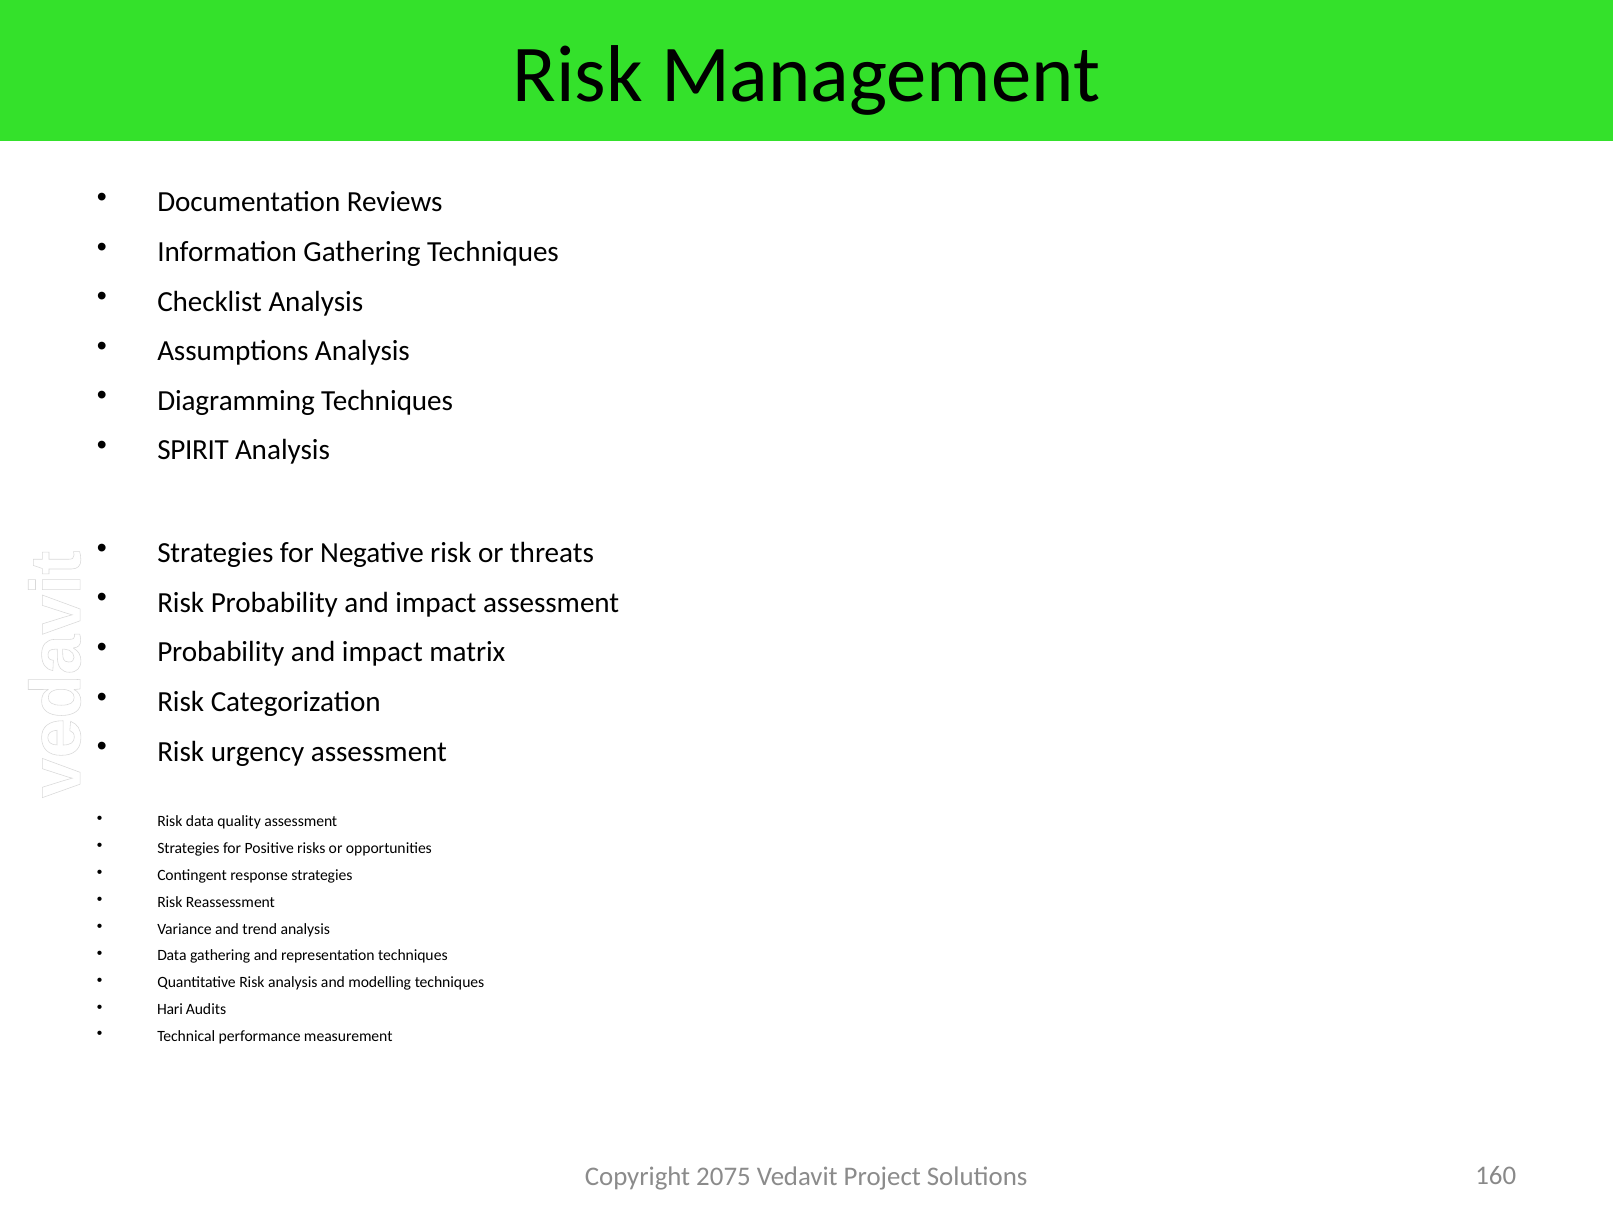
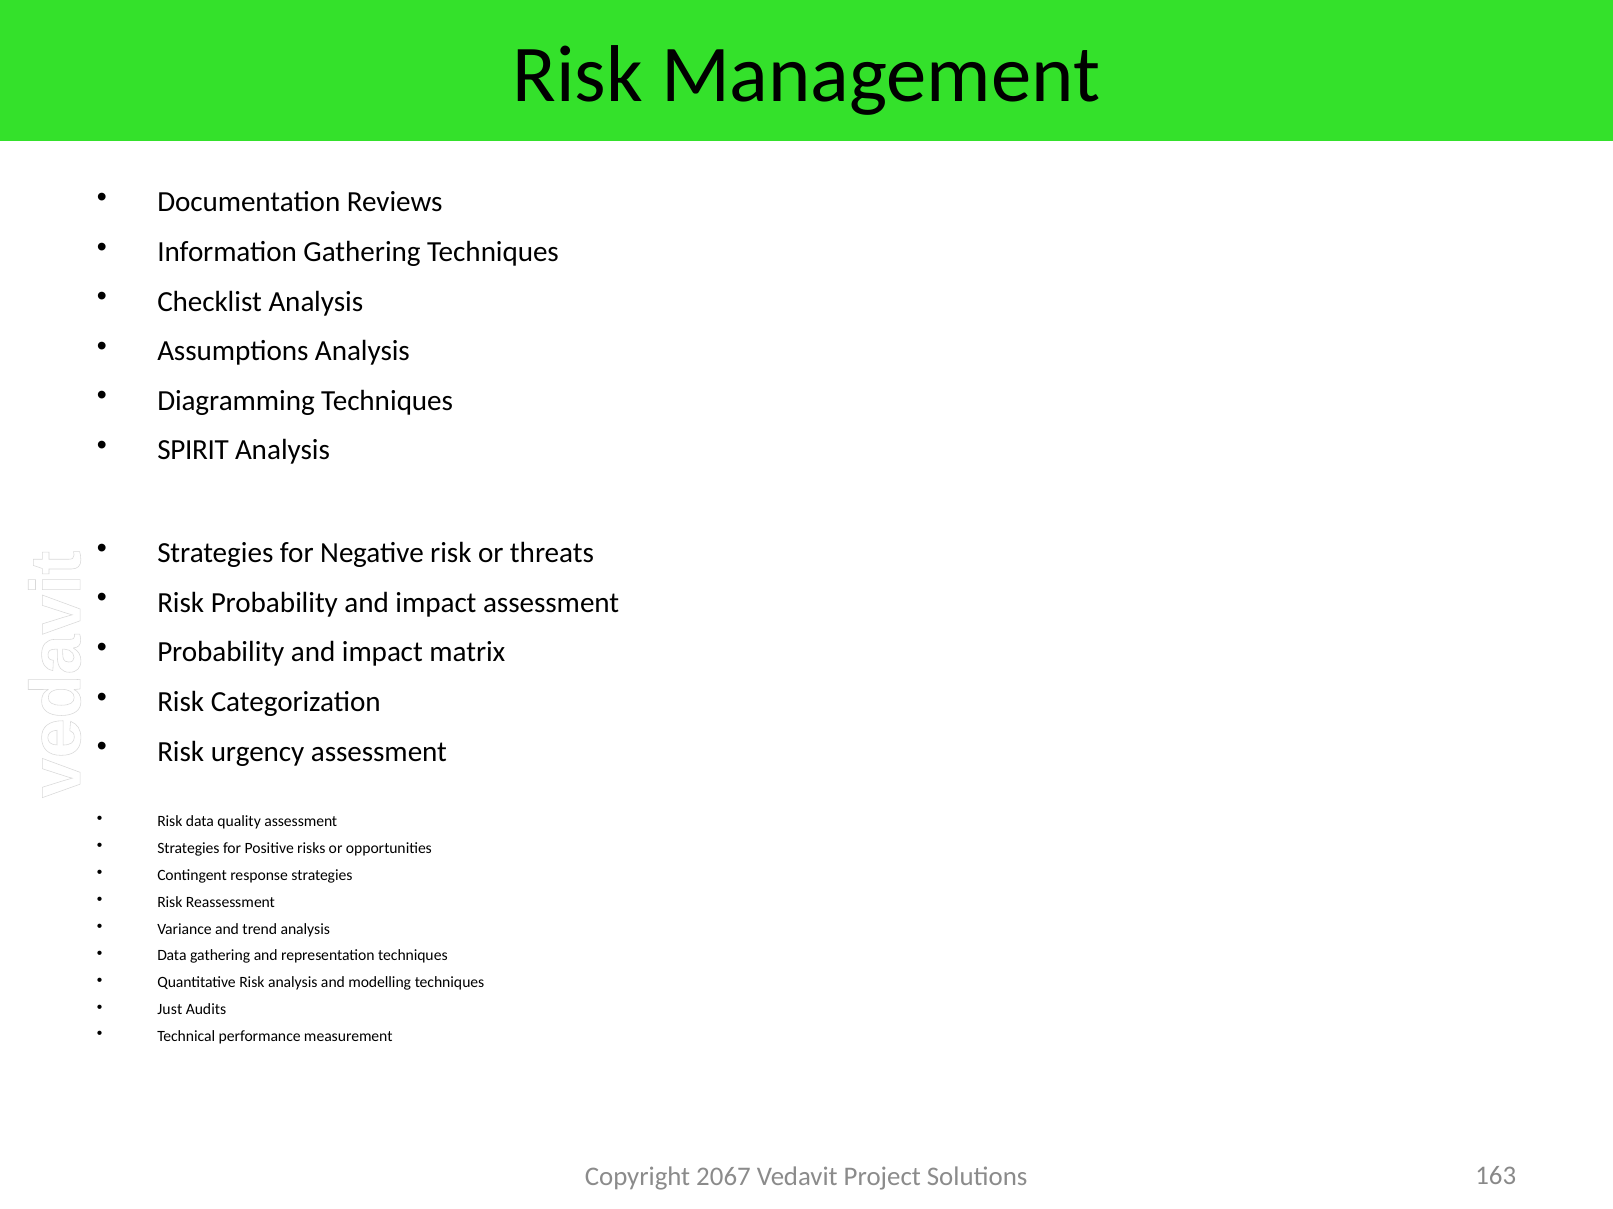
Hari: Hari -> Just (170, 1010)
2075: 2075 -> 2067 (723, 1177)
160: 160 -> 163 (1496, 1177)
